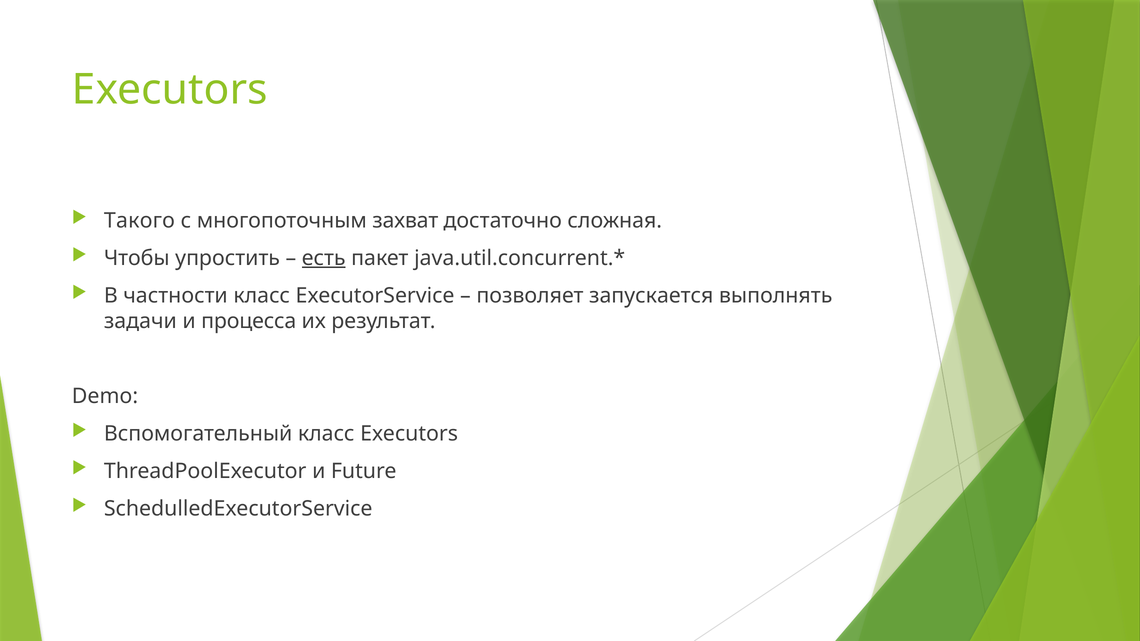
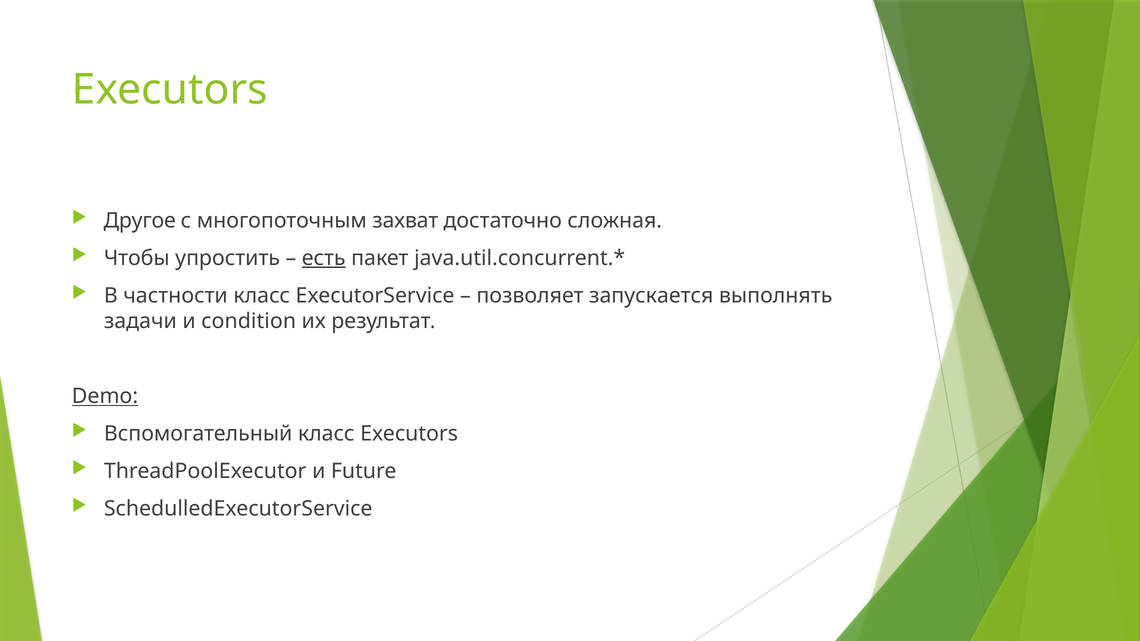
Такого: Такого -> Другое (140, 221)
процесса: процесса -> condition (249, 321)
Demo underline: none -> present (105, 396)
